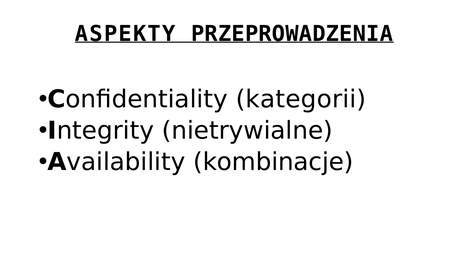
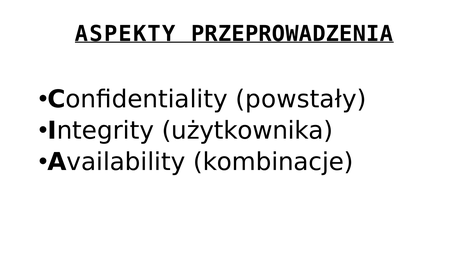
kategorii: kategorii -> powstały (301, 99)
nietrywialne: nietrywialne -> użytkownika (247, 131)
